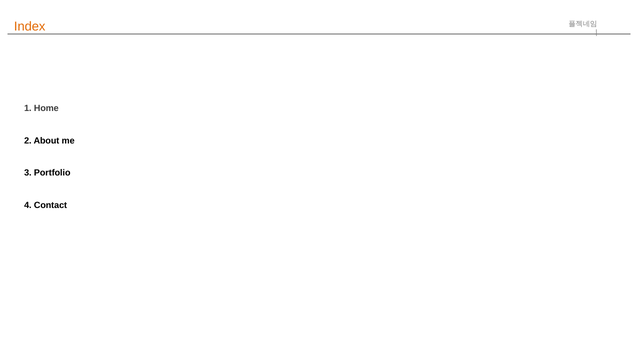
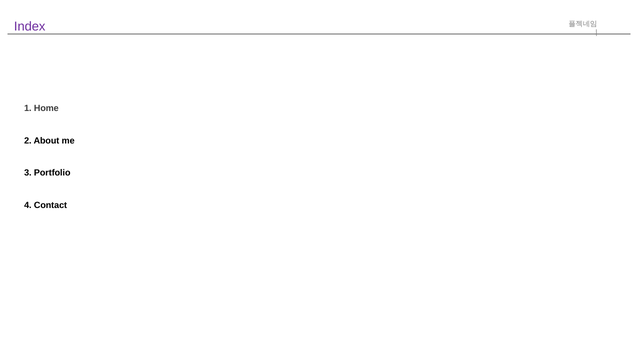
Index colour: orange -> purple (30, 26)
